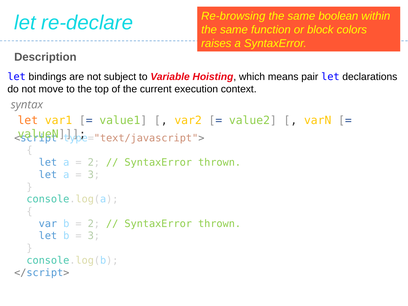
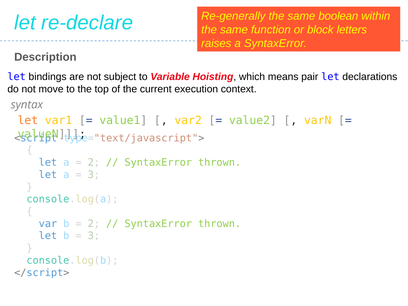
Re-browsing: Re-browsing -> Re-generally (233, 16)
colors: colors -> letters (352, 30)
